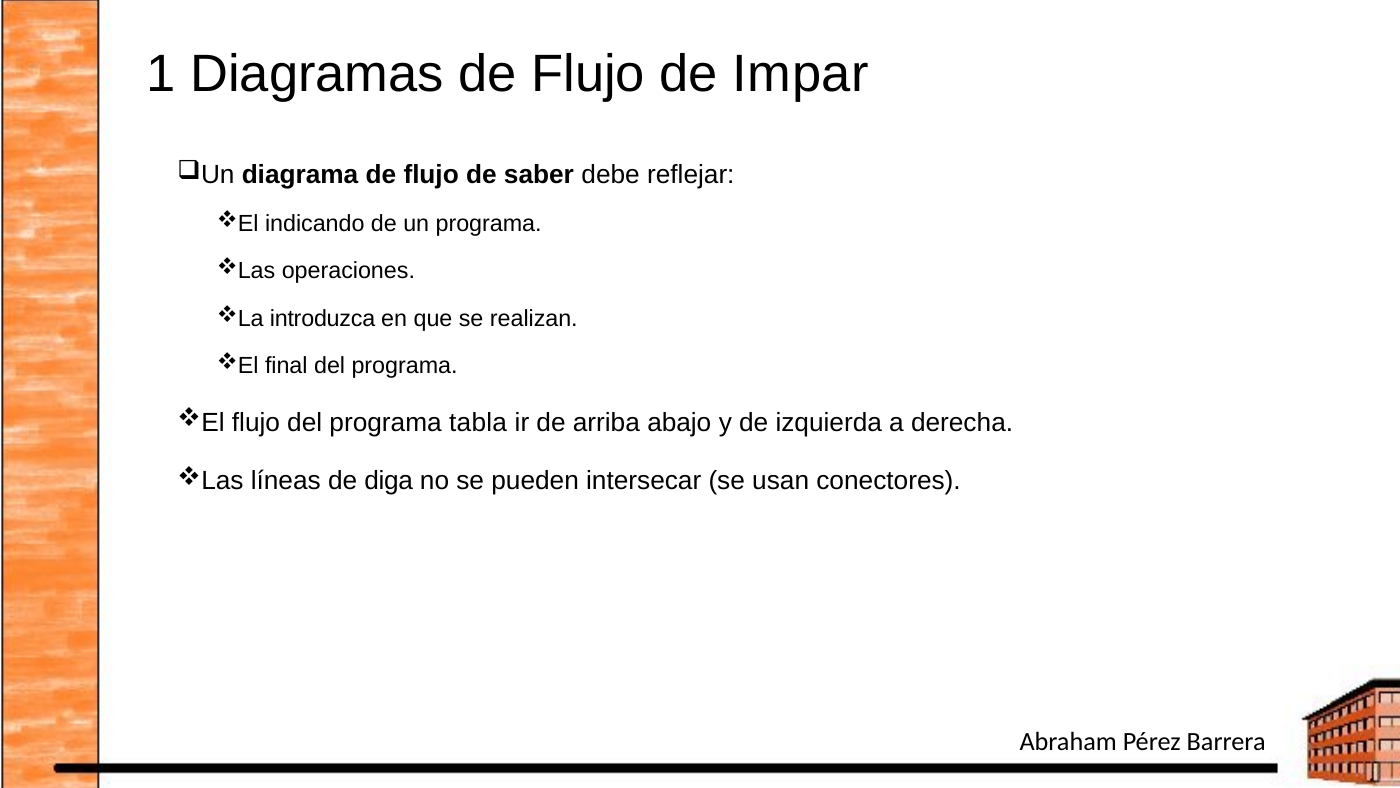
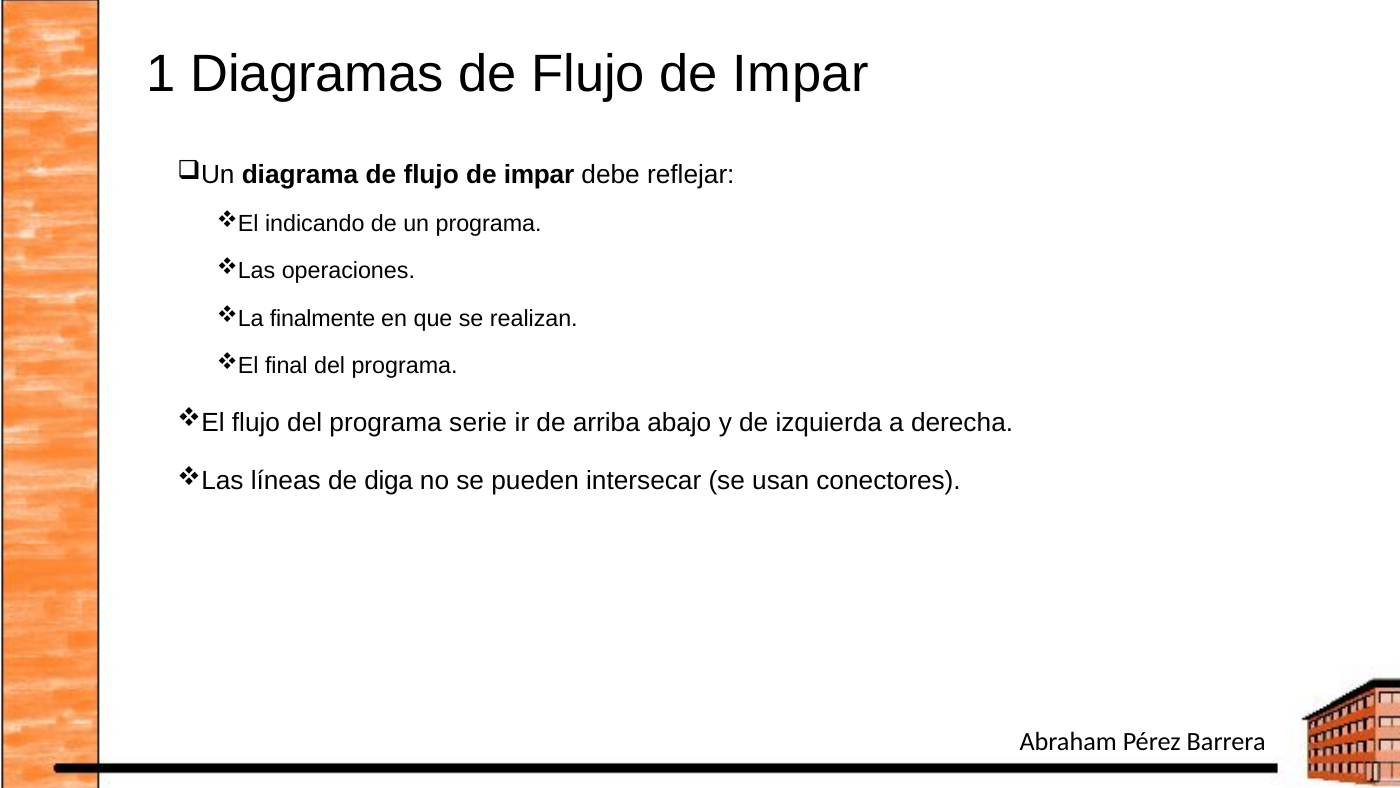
saber: saber -> impar (539, 175)
introduzca: introduzca -> finalmente (323, 318)
tabla: tabla -> serie (478, 422)
